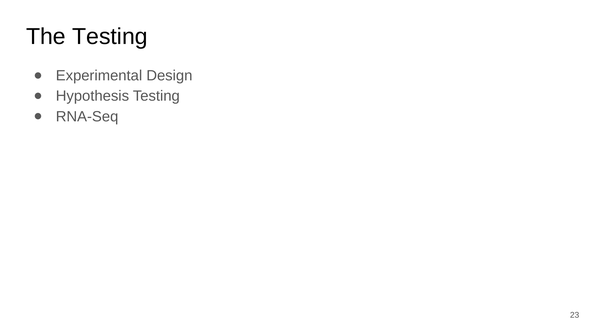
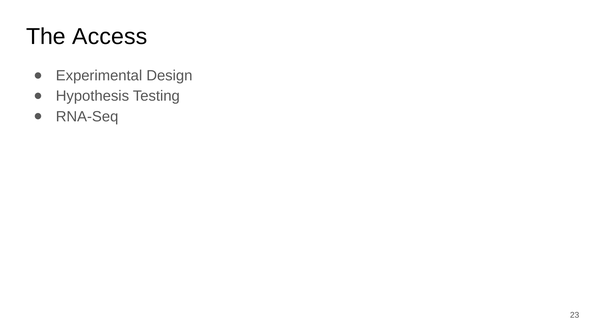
The Testing: Testing -> Access (110, 37)
